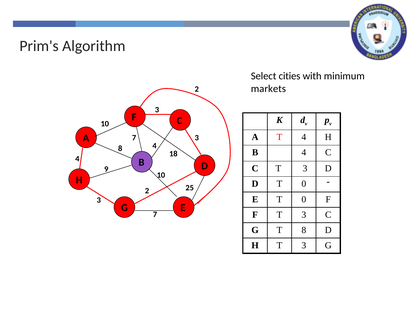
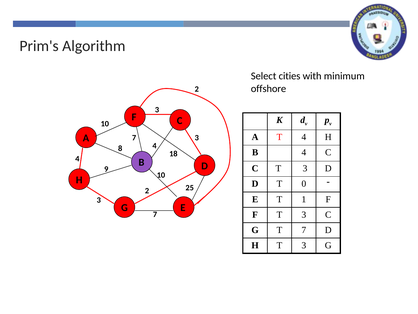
markets: markets -> offshore (269, 89)
E T 0: 0 -> 1 (304, 199)
T 8: 8 -> 7 (304, 230)
